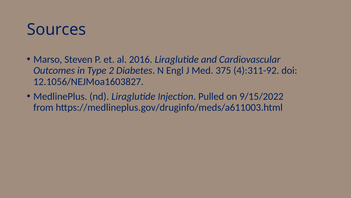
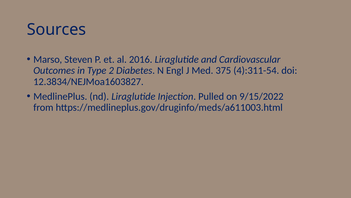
4):311-92: 4):311-92 -> 4):311-54 (256, 70)
12.1056/NEJMoa1603827: 12.1056/NEJMoa1603827 -> 12.3834/NEJMoa1603827 (88, 81)
